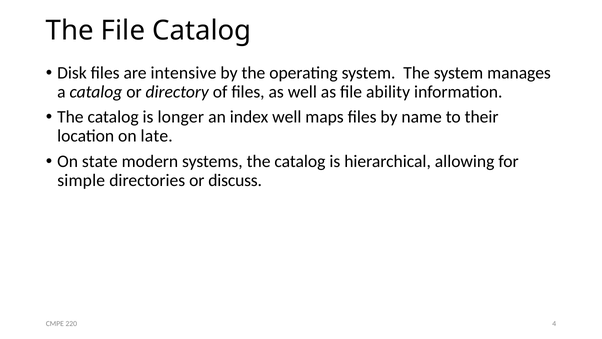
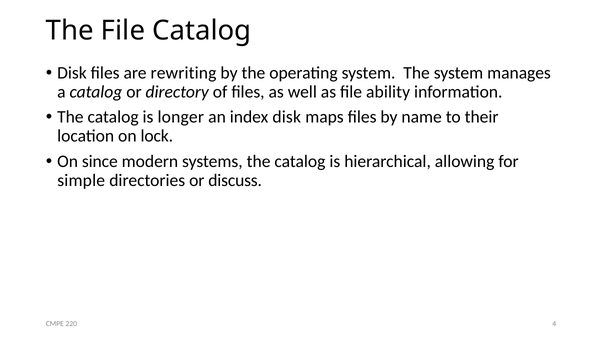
intensive: intensive -> rewriting (183, 73)
index well: well -> disk (287, 117)
late: late -> lock (157, 136)
state: state -> since (100, 161)
